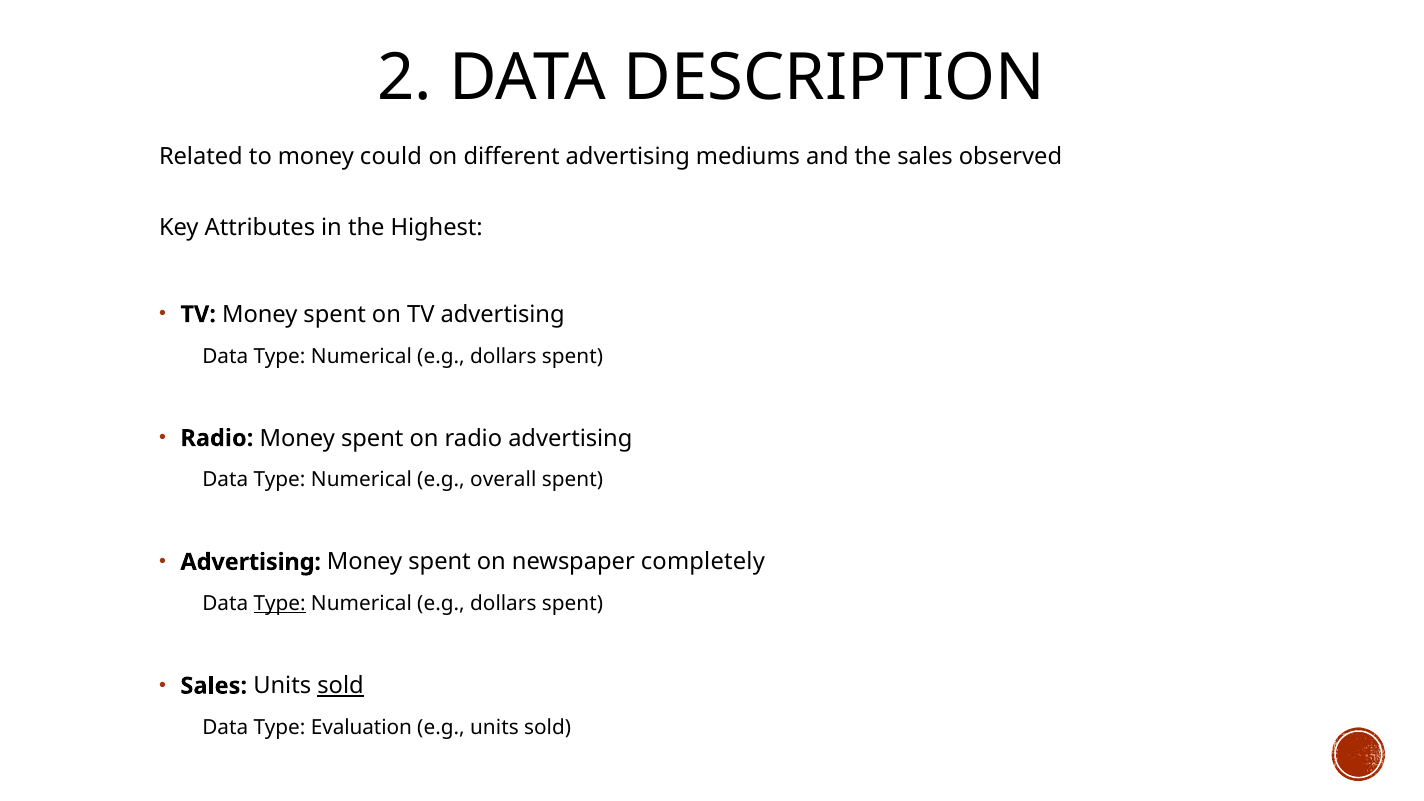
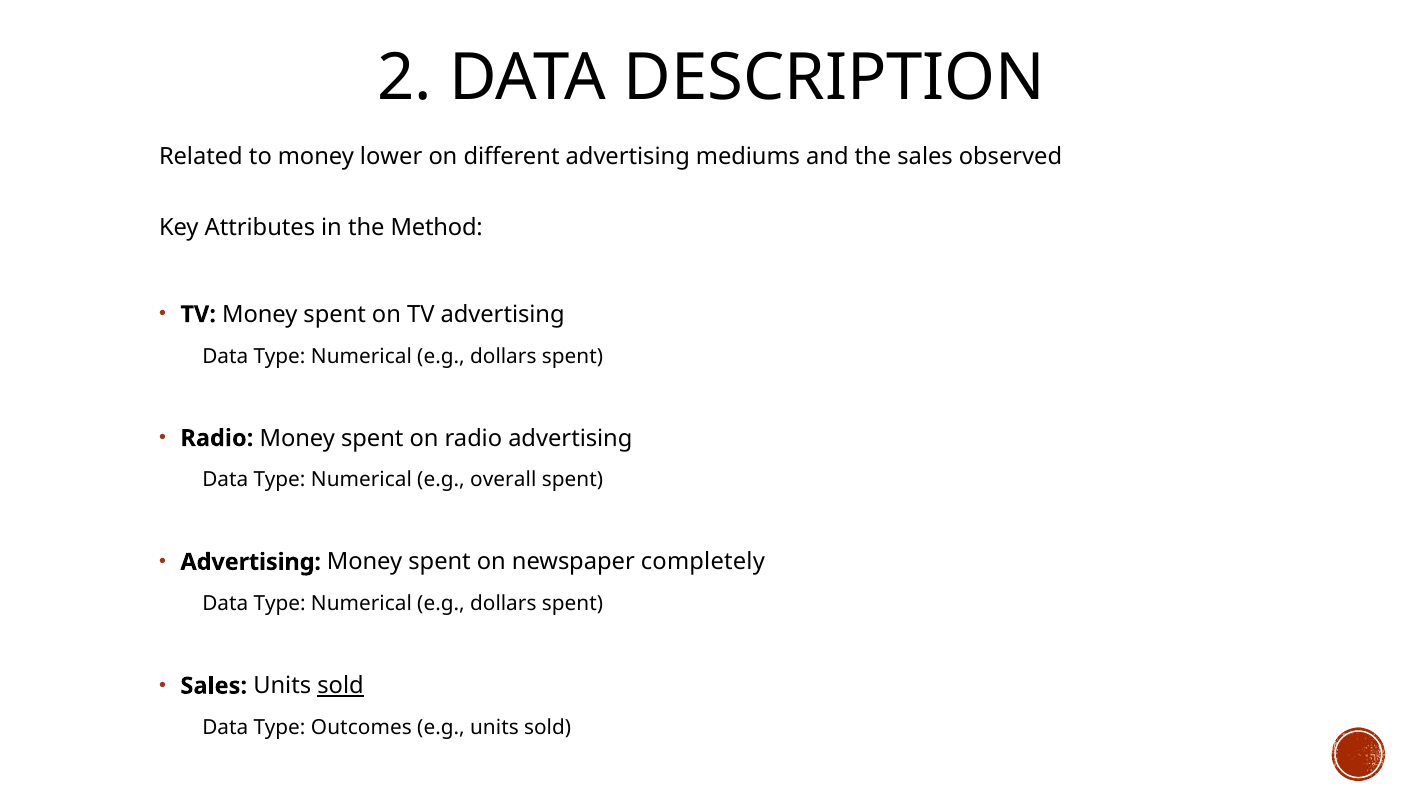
could: could -> lower (391, 157)
Highest: Highest -> Method (437, 228)
Type underline: present -> none (280, 604)
Evaluation: Evaluation -> Outcomes (361, 728)
